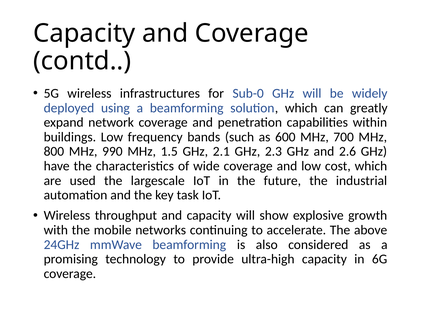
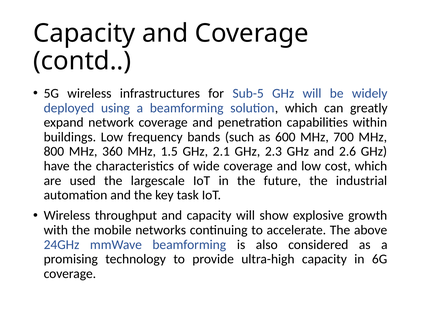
Sub-0: Sub-0 -> Sub-5 (248, 93)
990: 990 -> 360 (112, 151)
